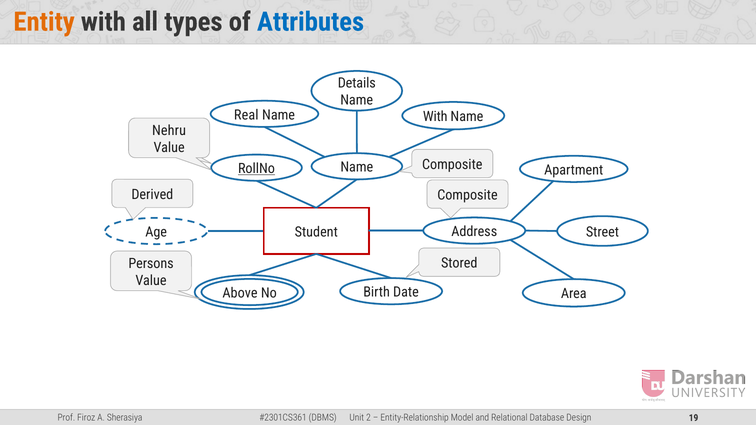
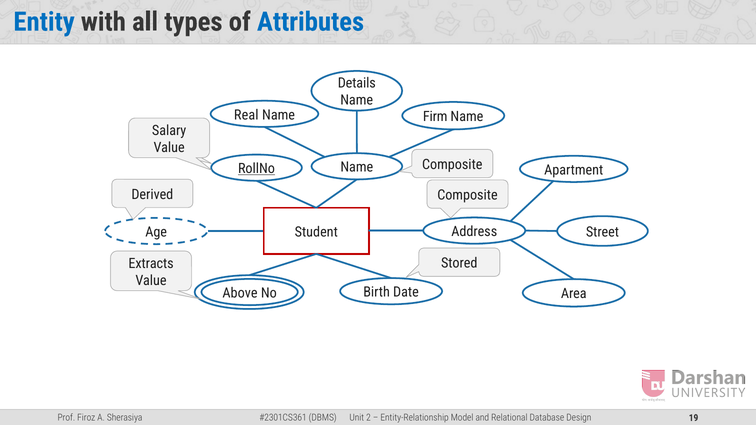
Entity colour: orange -> blue (44, 22)
Name With: With -> Firm (435, 117)
Nehru: Nehru -> Salary (169, 130)
Persons: Persons -> Extracts (151, 263)
